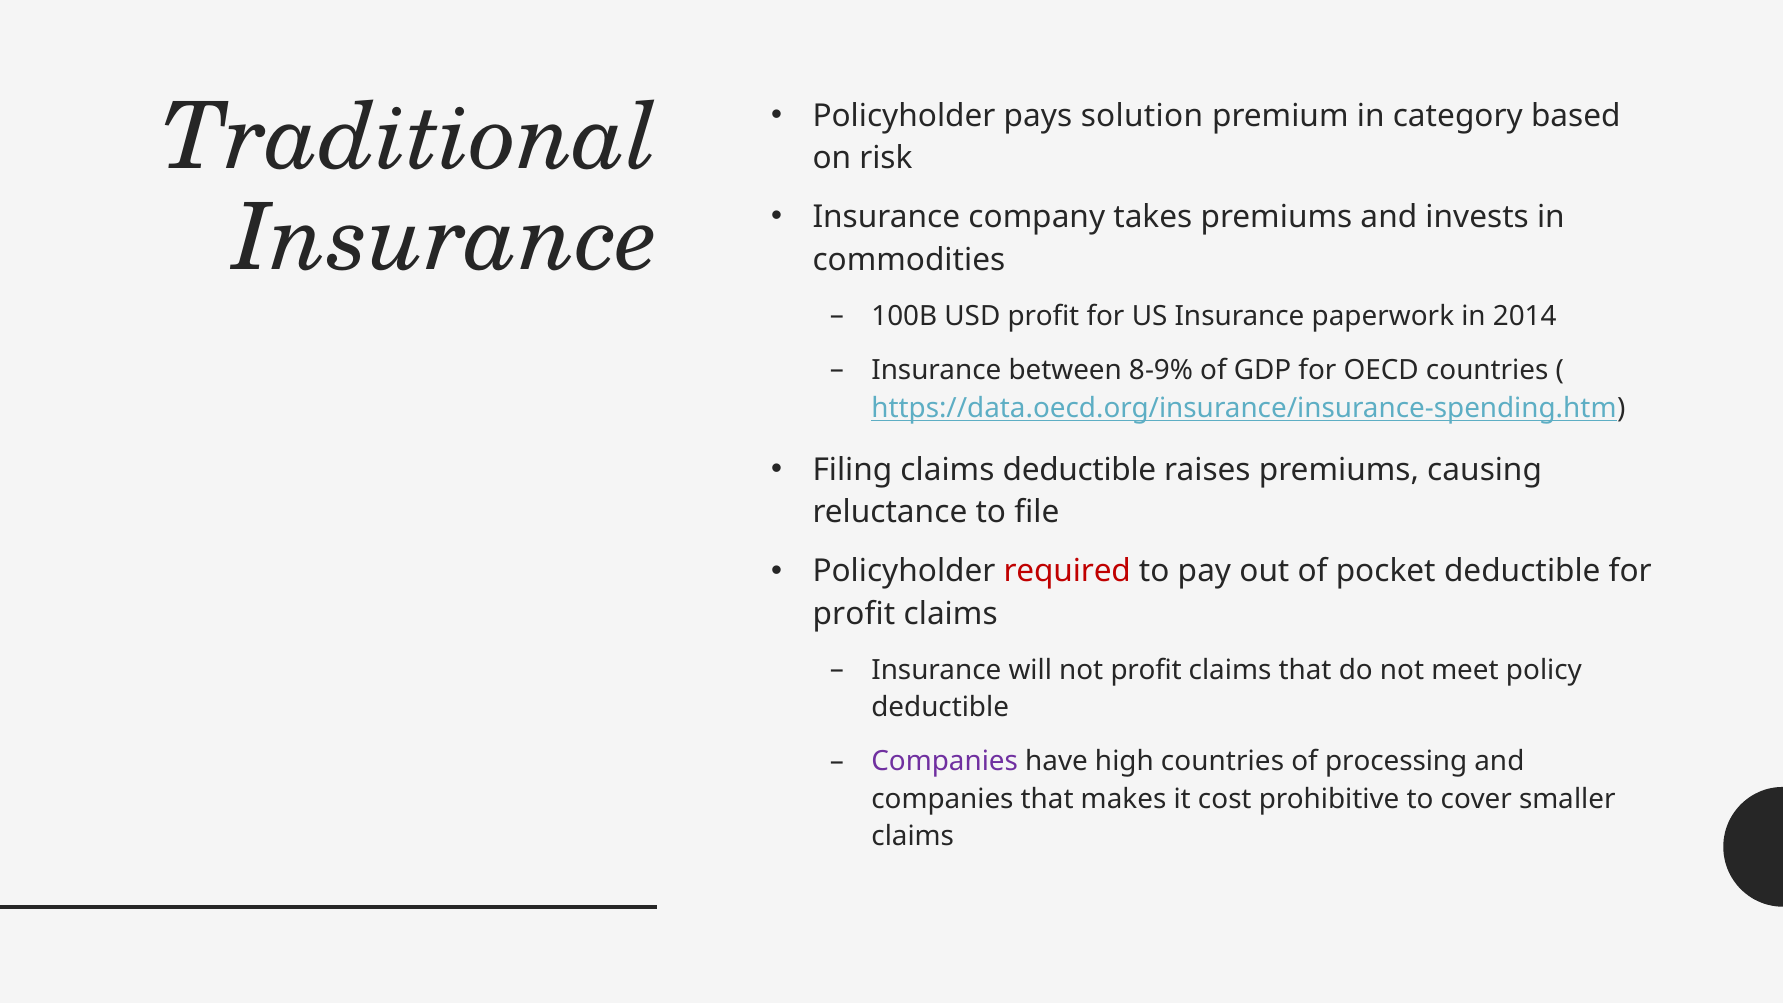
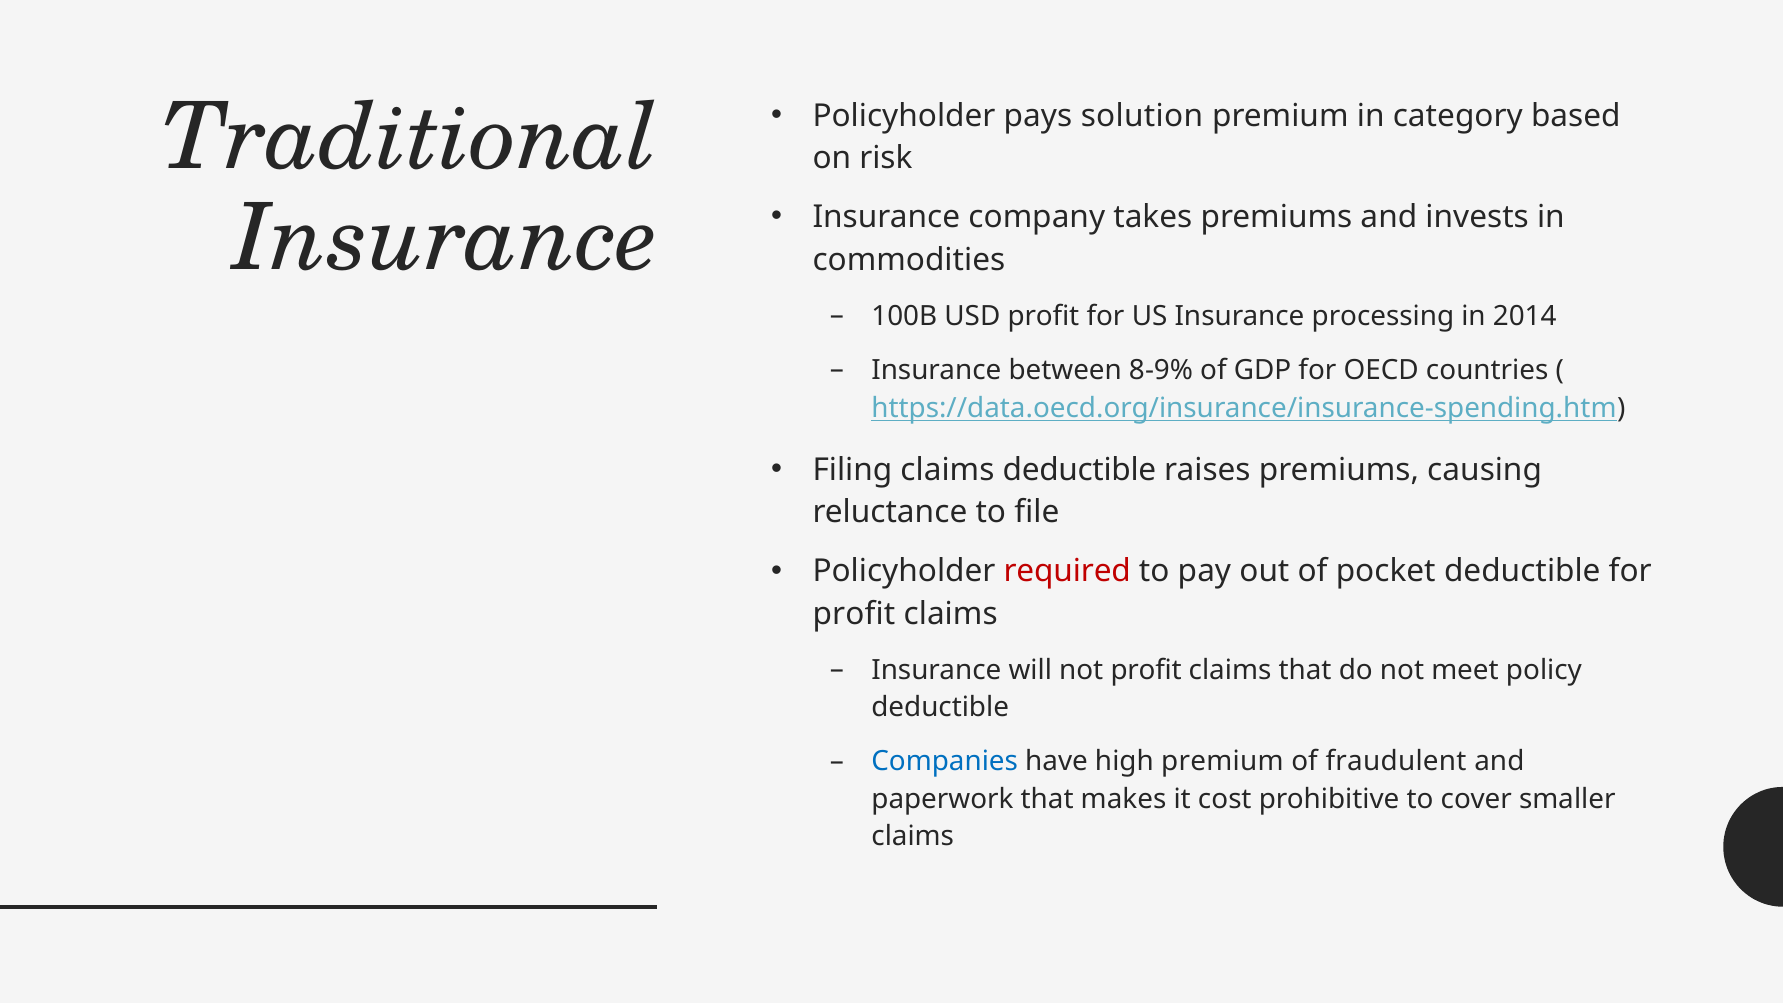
paperwork: paperwork -> processing (1383, 316)
Companies colour: purple -> blue (945, 762)
high countries: countries -> premium (1222, 762)
processing: processing -> fraudulent (1396, 762)
companies: companies -> paperwork (942, 799)
